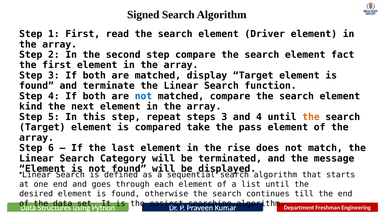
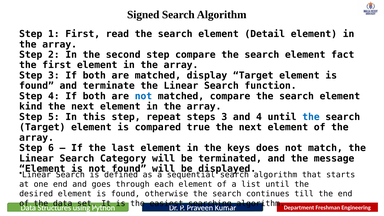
Driver: Driver -> Detail (265, 34)
the colour: orange -> blue (311, 117)
take: take -> true (198, 127)
pass: pass -> next (250, 127)
rise: rise -> keys (239, 148)
